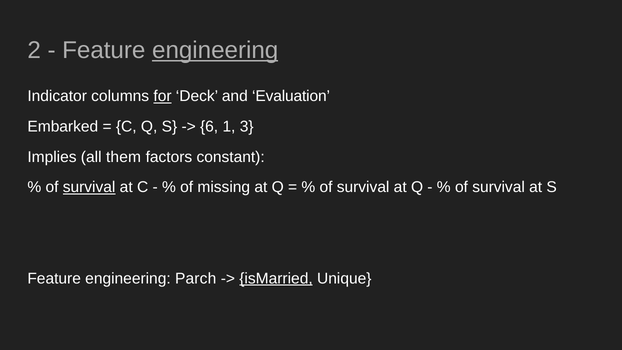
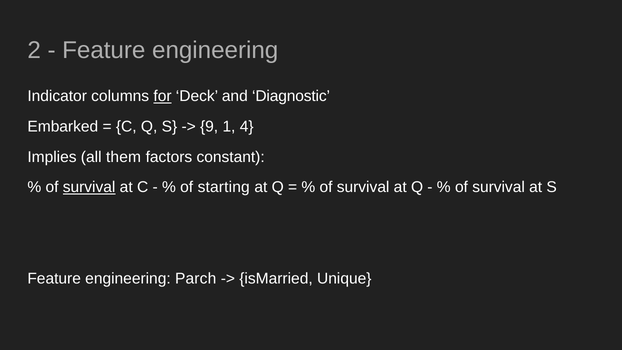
engineering underline: present -> none (215, 50)
Evaluation: Evaluation -> Diagnostic (291, 96)
6: 6 -> 9 (209, 127)
3: 3 -> 4 (247, 127)
missing: missing -> starting (224, 187)
isMarried underline: present -> none (276, 278)
